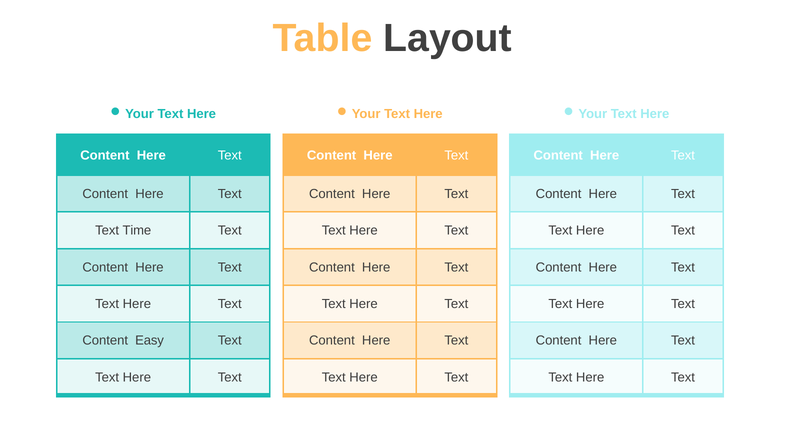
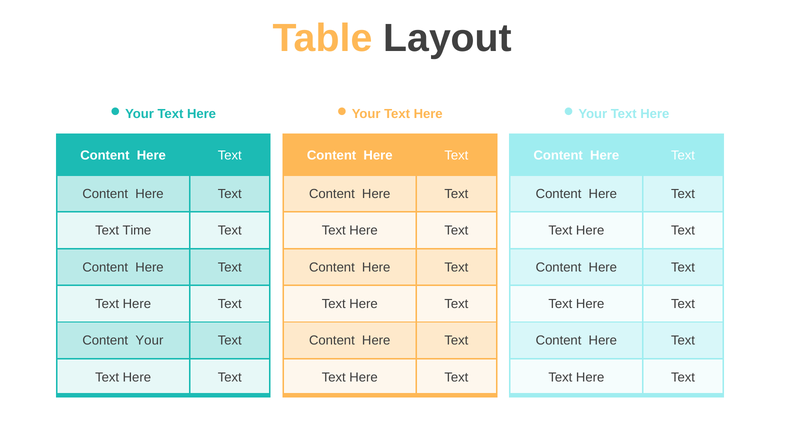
Easy: Easy -> Your (149, 340)
